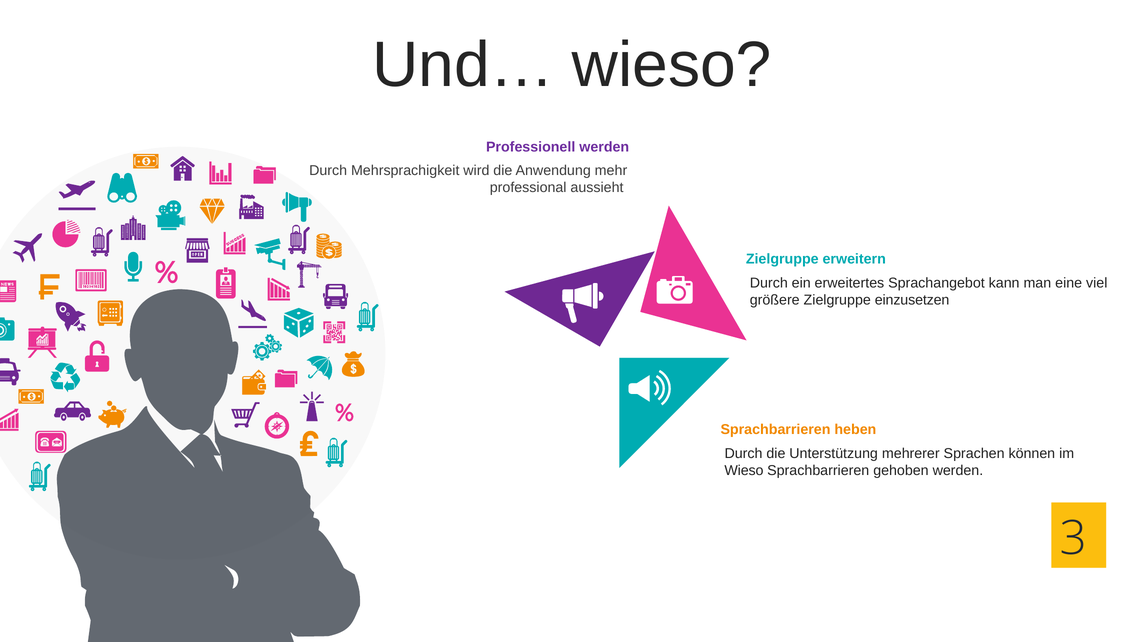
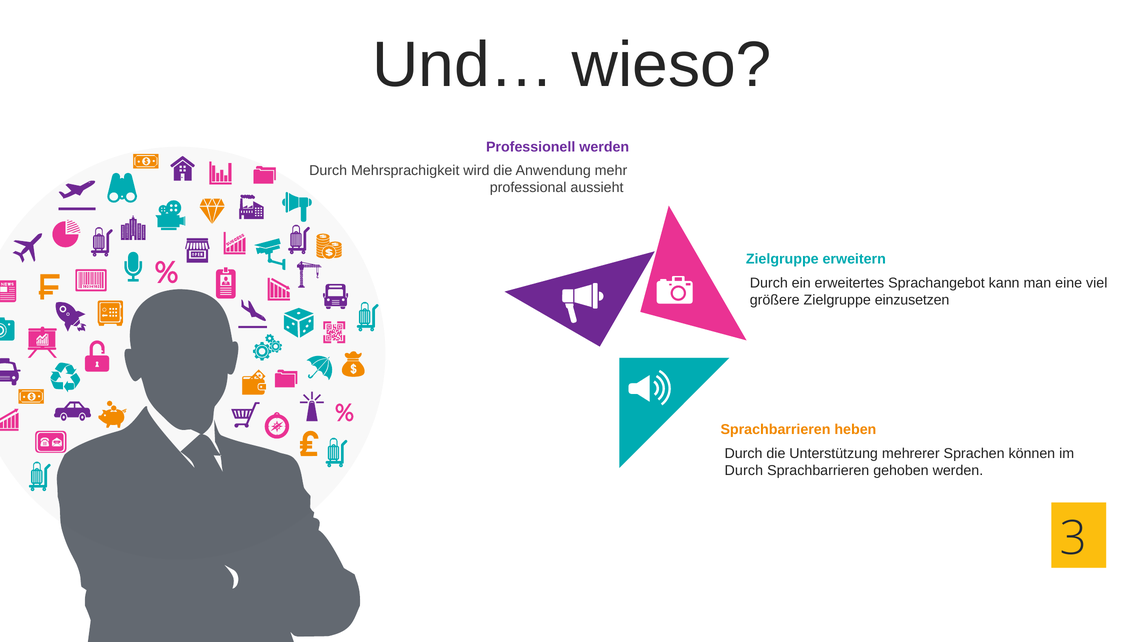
Wieso: Wieso -> Durch (744, 470)
